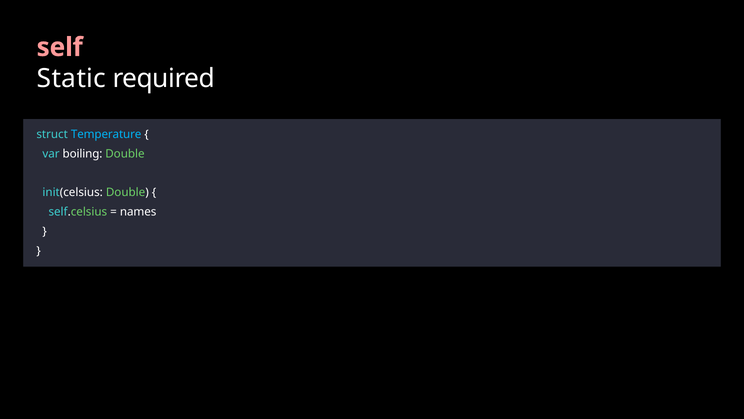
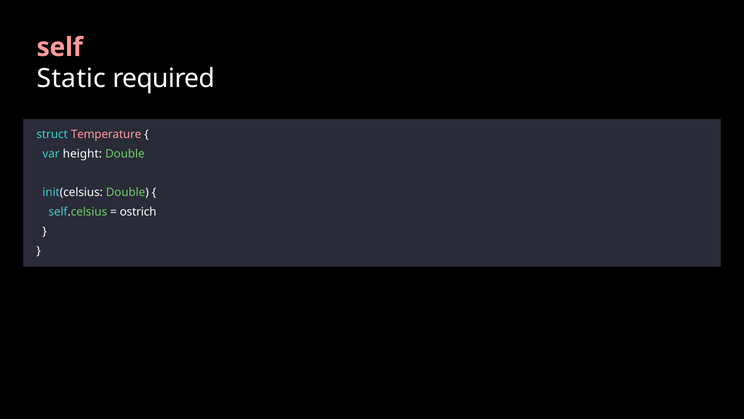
Temperature colour: light blue -> pink (106, 134)
boiling: boiling -> height (82, 153)
names: names -> ostrich (138, 212)
